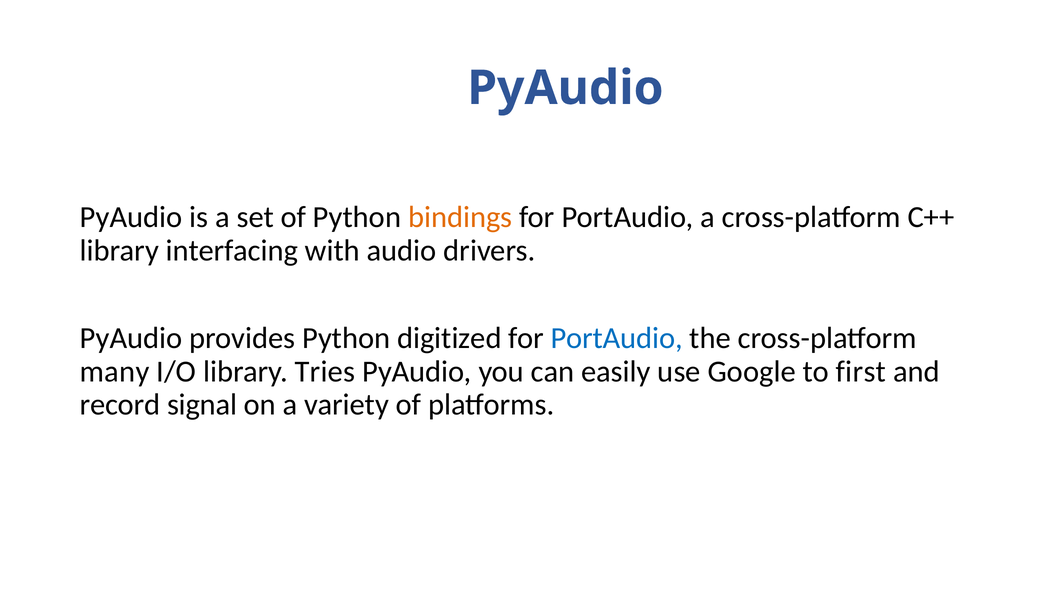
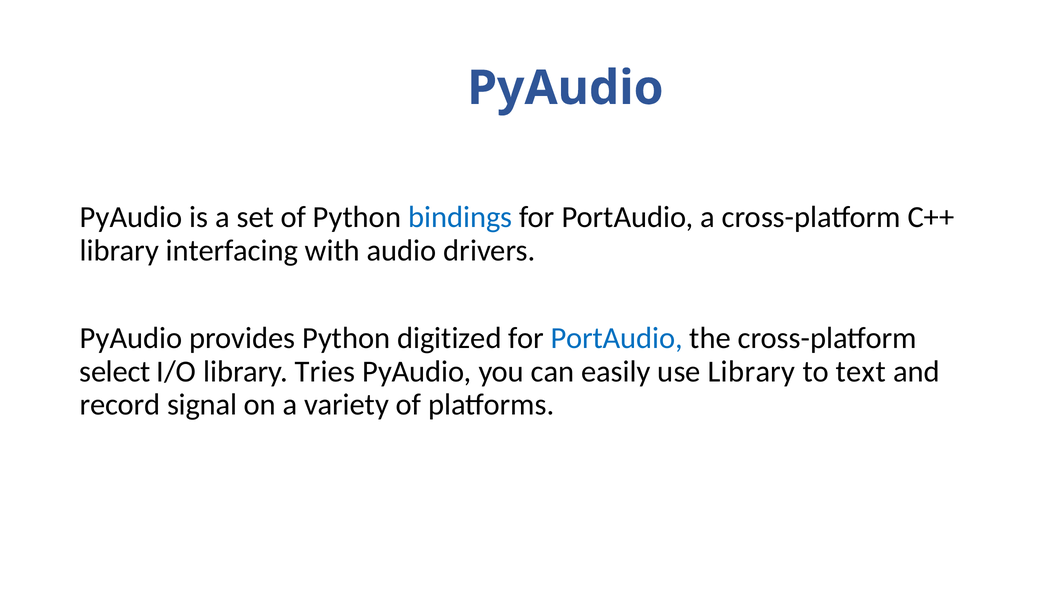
bindings colour: orange -> blue (460, 217)
many: many -> select (115, 371)
use Google: Google -> Library (752, 371)
first: first -> text (861, 371)
